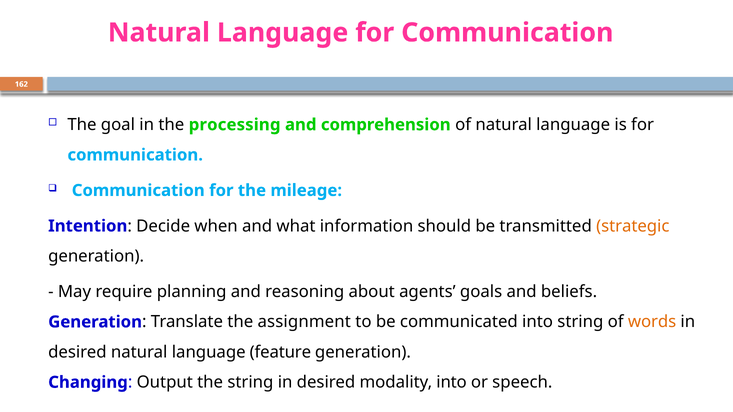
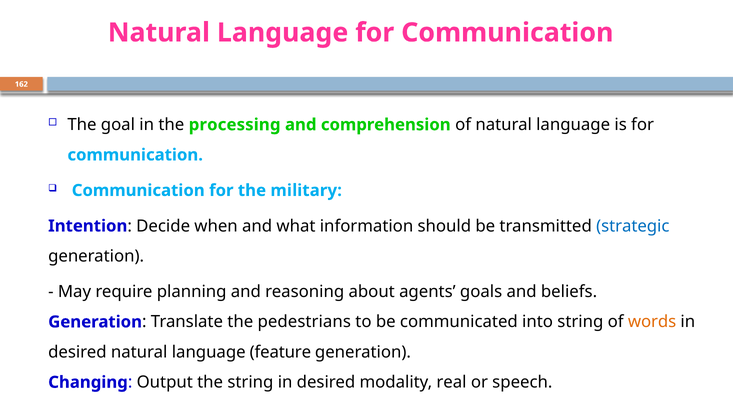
mileage: mileage -> military (306, 191)
strategic colour: orange -> blue (633, 226)
assignment: assignment -> pedestrians (304, 322)
modality into: into -> real (451, 383)
